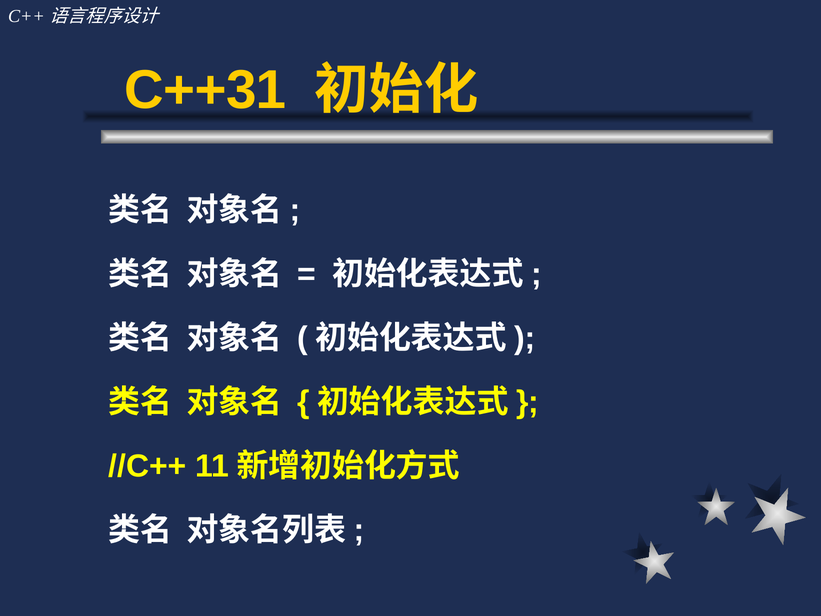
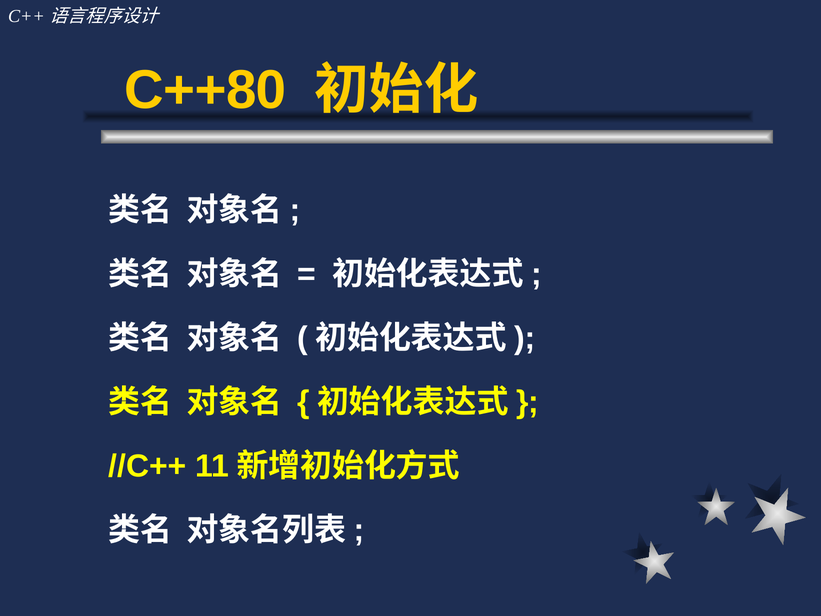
C++31: C++31 -> C++80 (205, 90)
